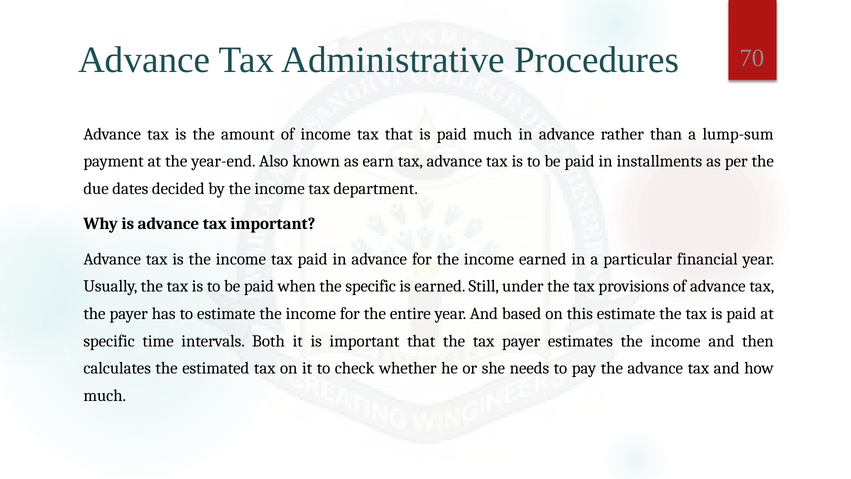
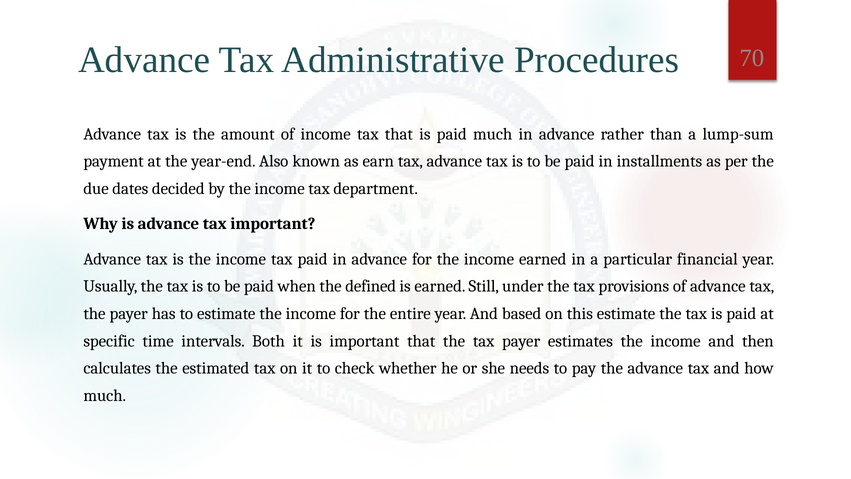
the specific: specific -> defined (371, 286)
